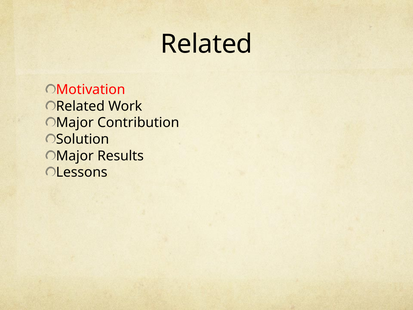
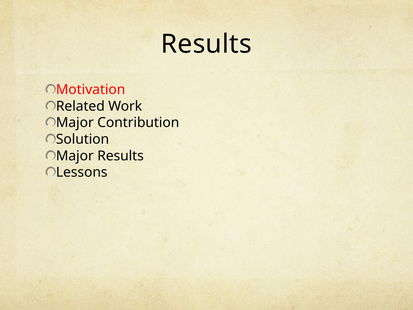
Related: Related -> Results (206, 44)
